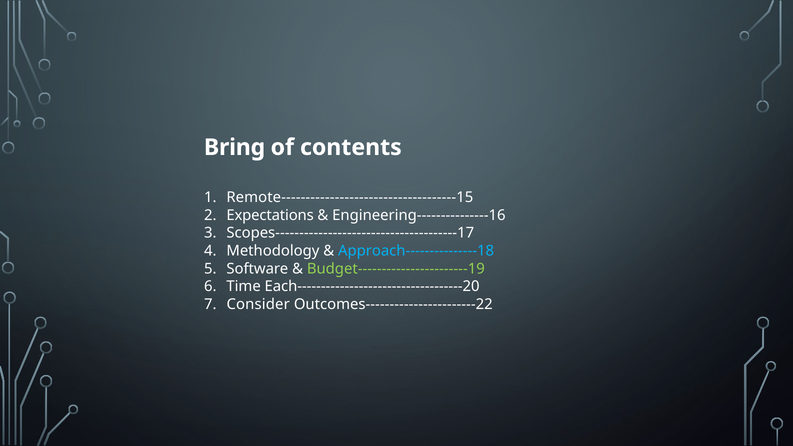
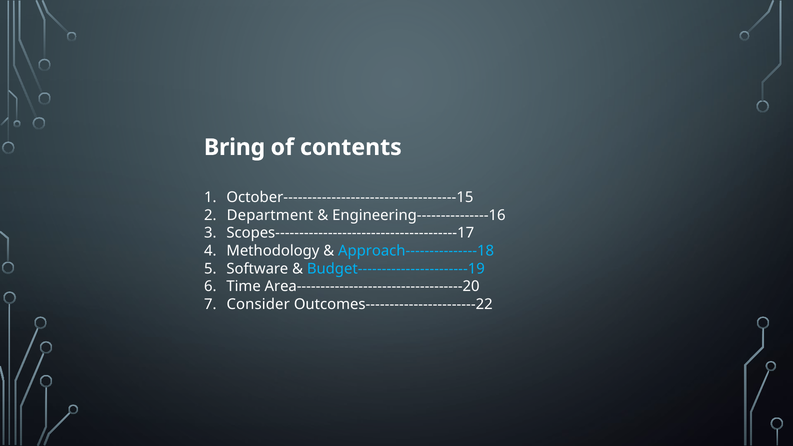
Remote------------------------------------15: Remote------------------------------------15 -> October------------------------------------15 (350, 197)
Expectations: Expectations -> Department (270, 215)
Budget-----------------------19 colour: light green -> light blue (396, 269)
Each-----------------------------------20: Each-----------------------------------20 -> Area-----------------------------------20 (372, 287)
